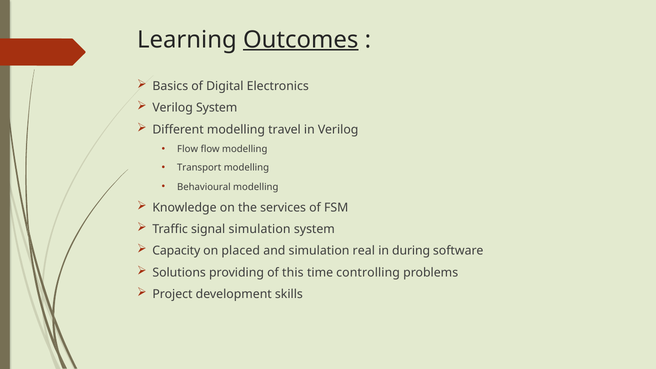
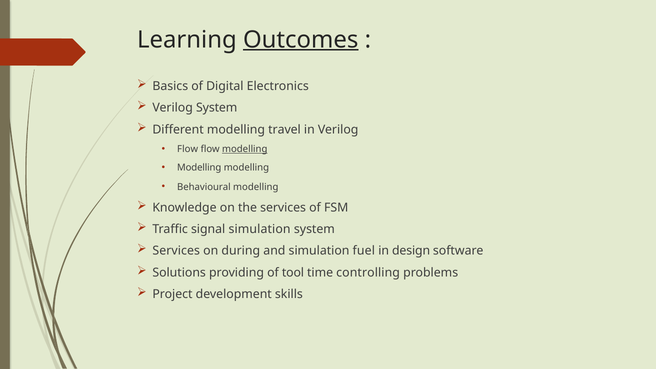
modelling underline: none -> present (245, 149)
Transport: Transport -> Modelling (199, 168)
Capacity: Capacity -> Services (176, 251)
placed: placed -> during (241, 251)
real: real -> fuel (364, 251)
during: during -> design (411, 251)
this: this -> tool (293, 272)
